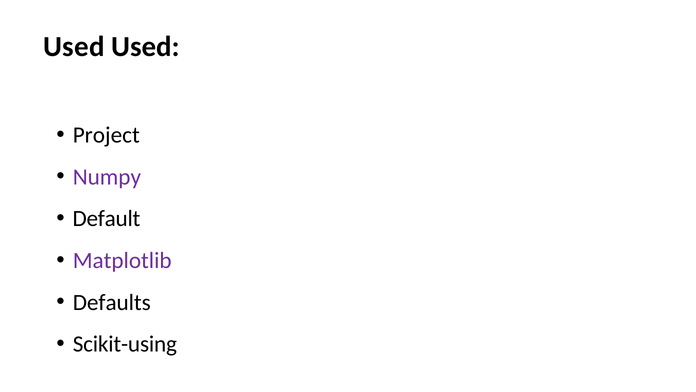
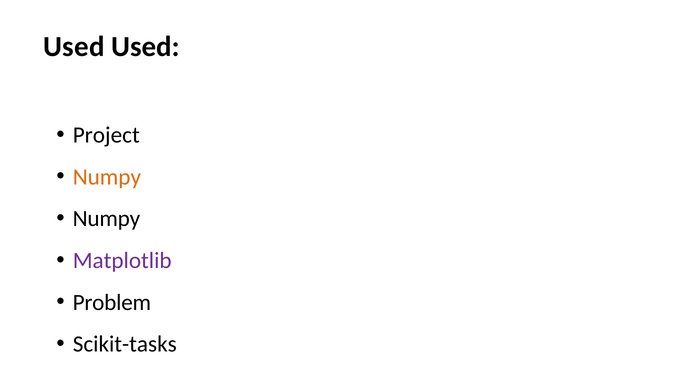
Numpy colour: purple -> orange (107, 177)
Default: Default -> Numpy (106, 219)
Defaults: Defaults -> Problem (112, 302)
Scikit-using: Scikit-using -> Scikit-tasks (125, 344)
